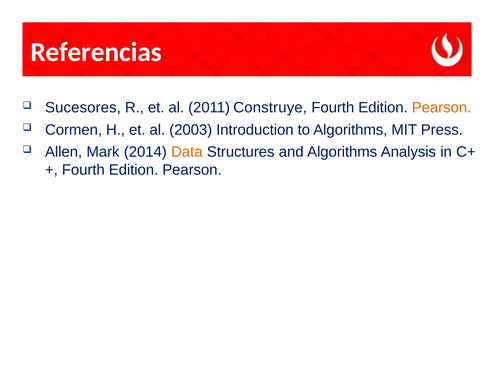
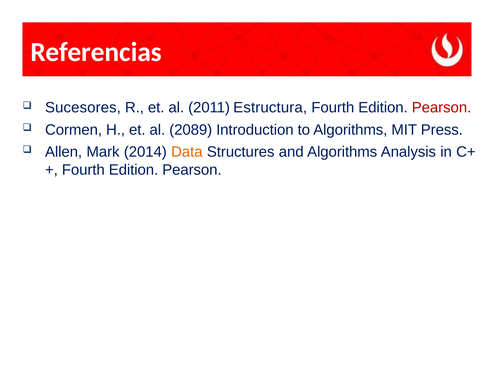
Construye: Construye -> Estructura (270, 108)
Pearson colour: orange -> red (442, 108)
2003: 2003 -> 2089 (191, 130)
